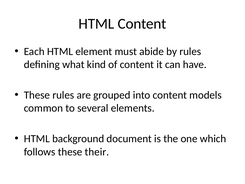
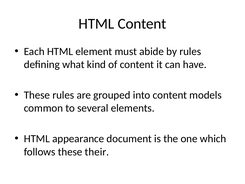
background: background -> appearance (78, 139)
